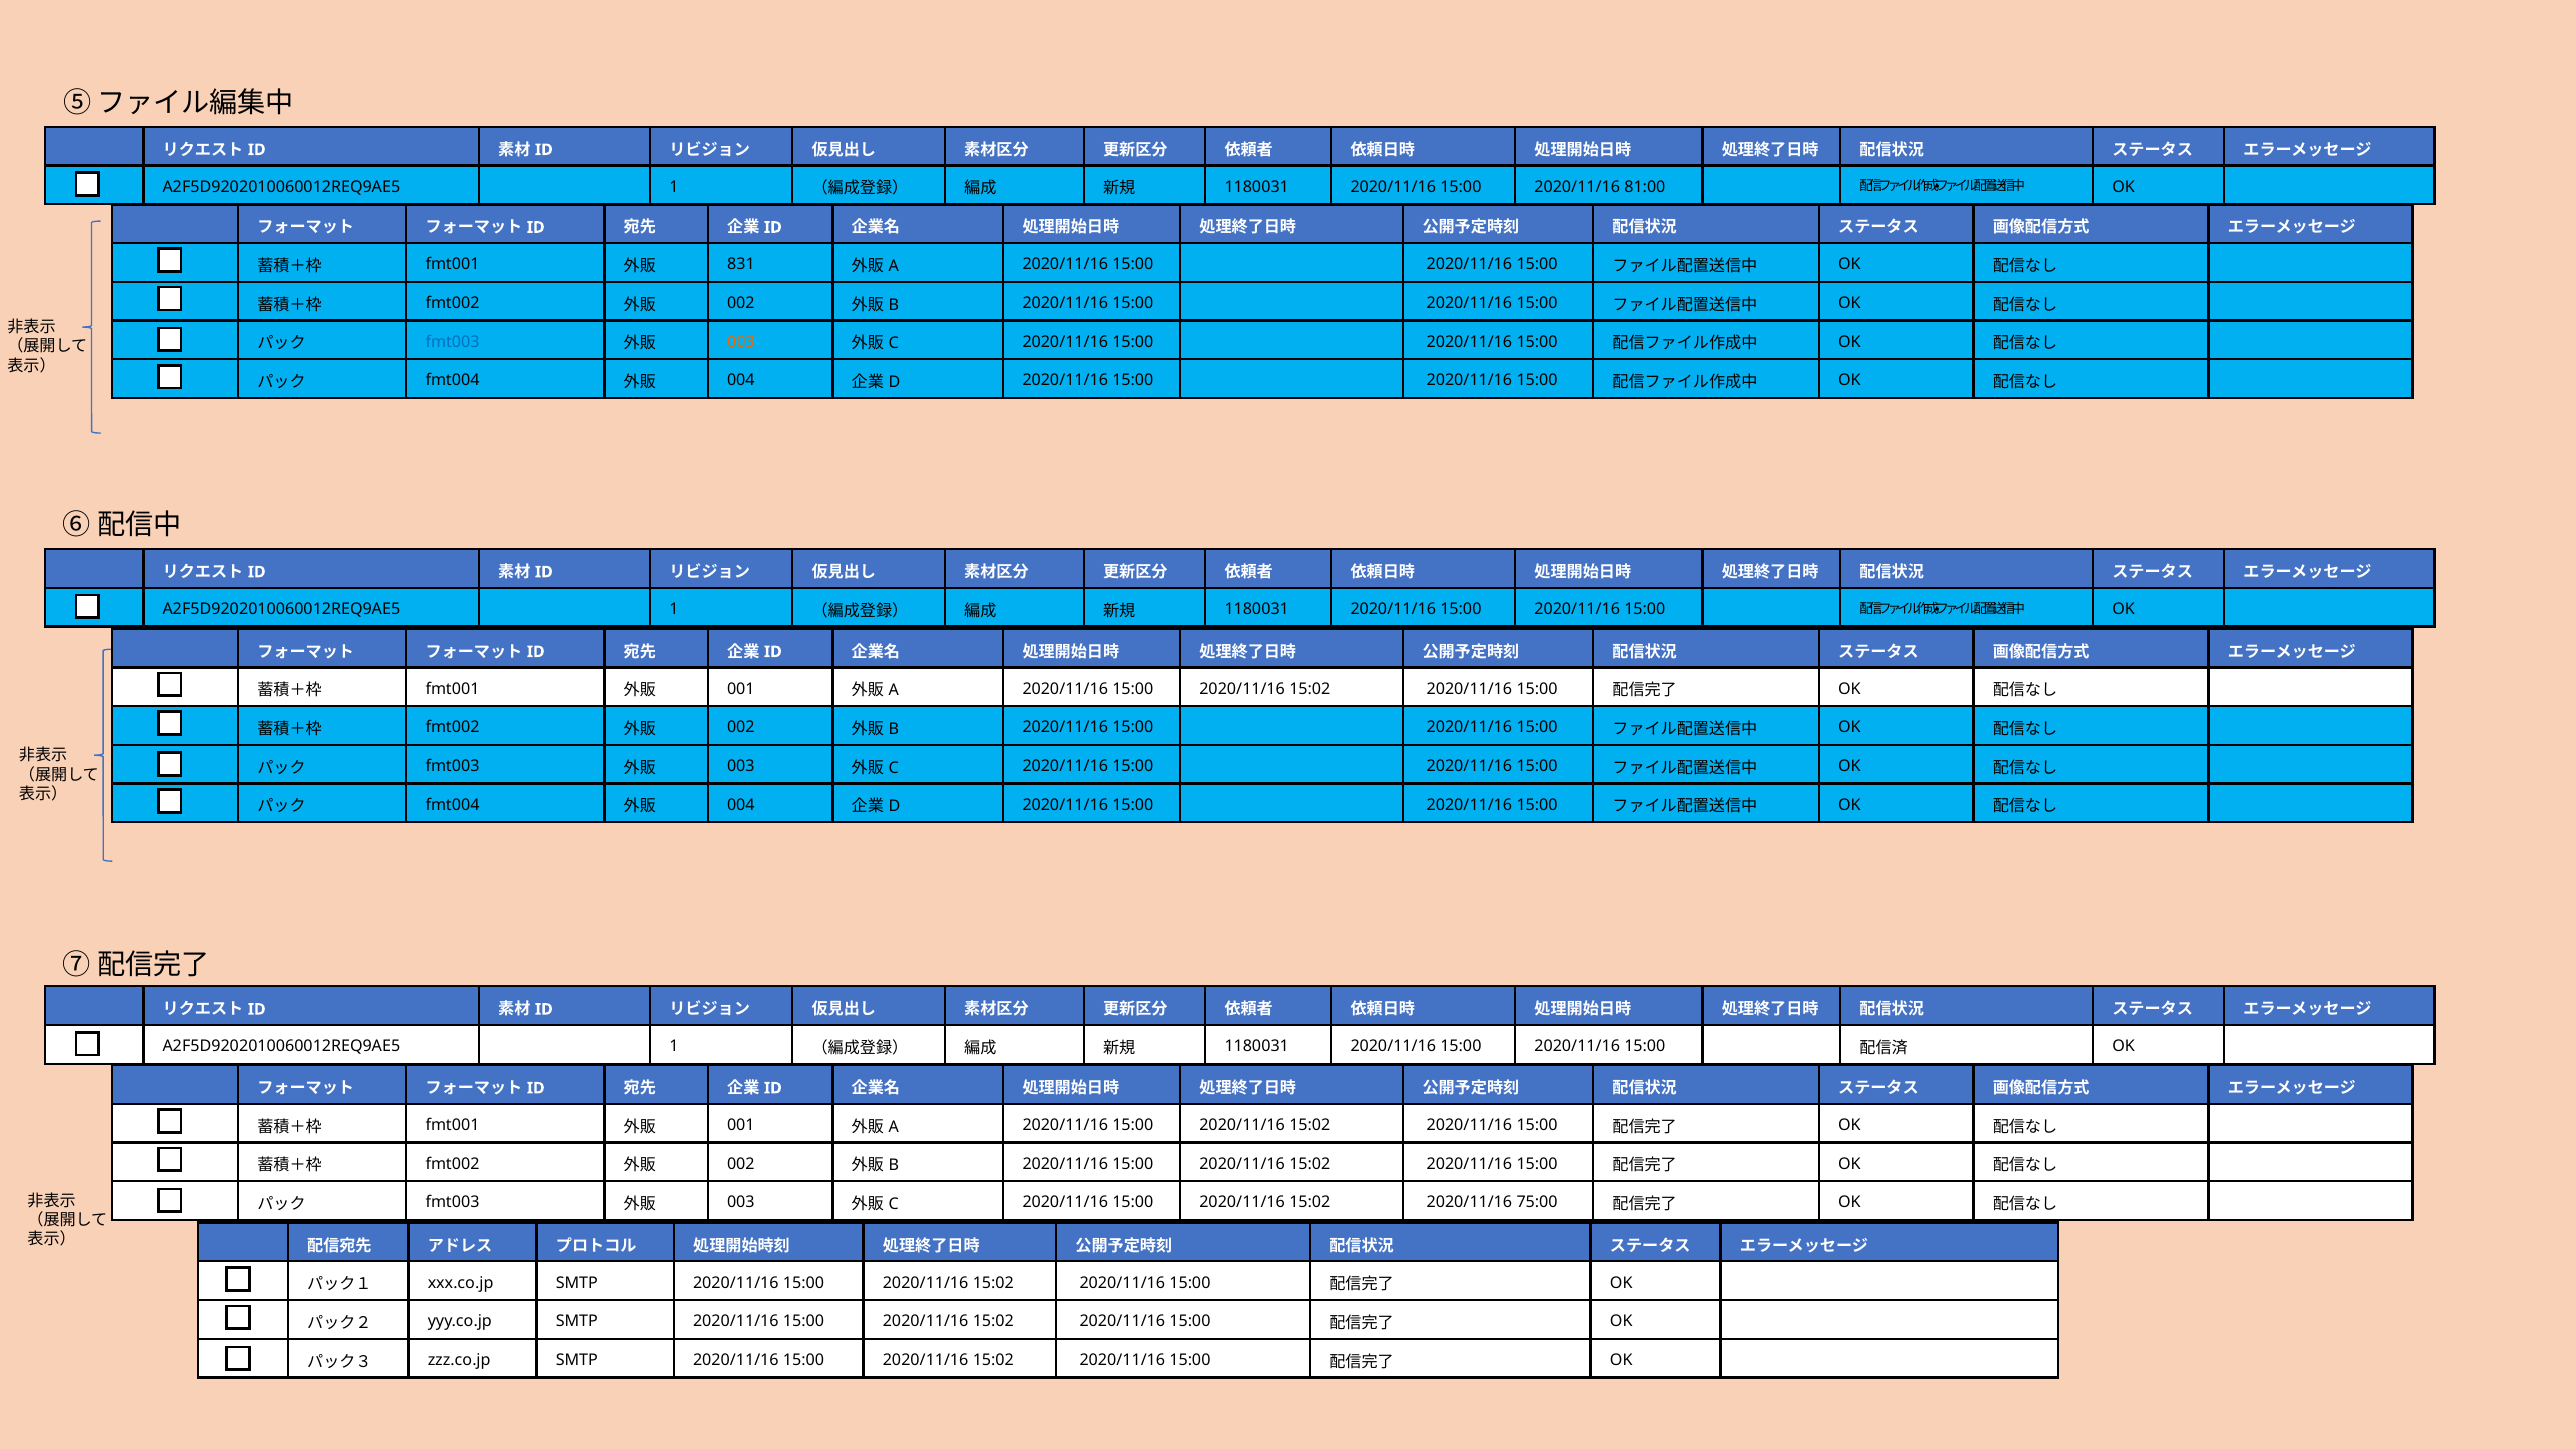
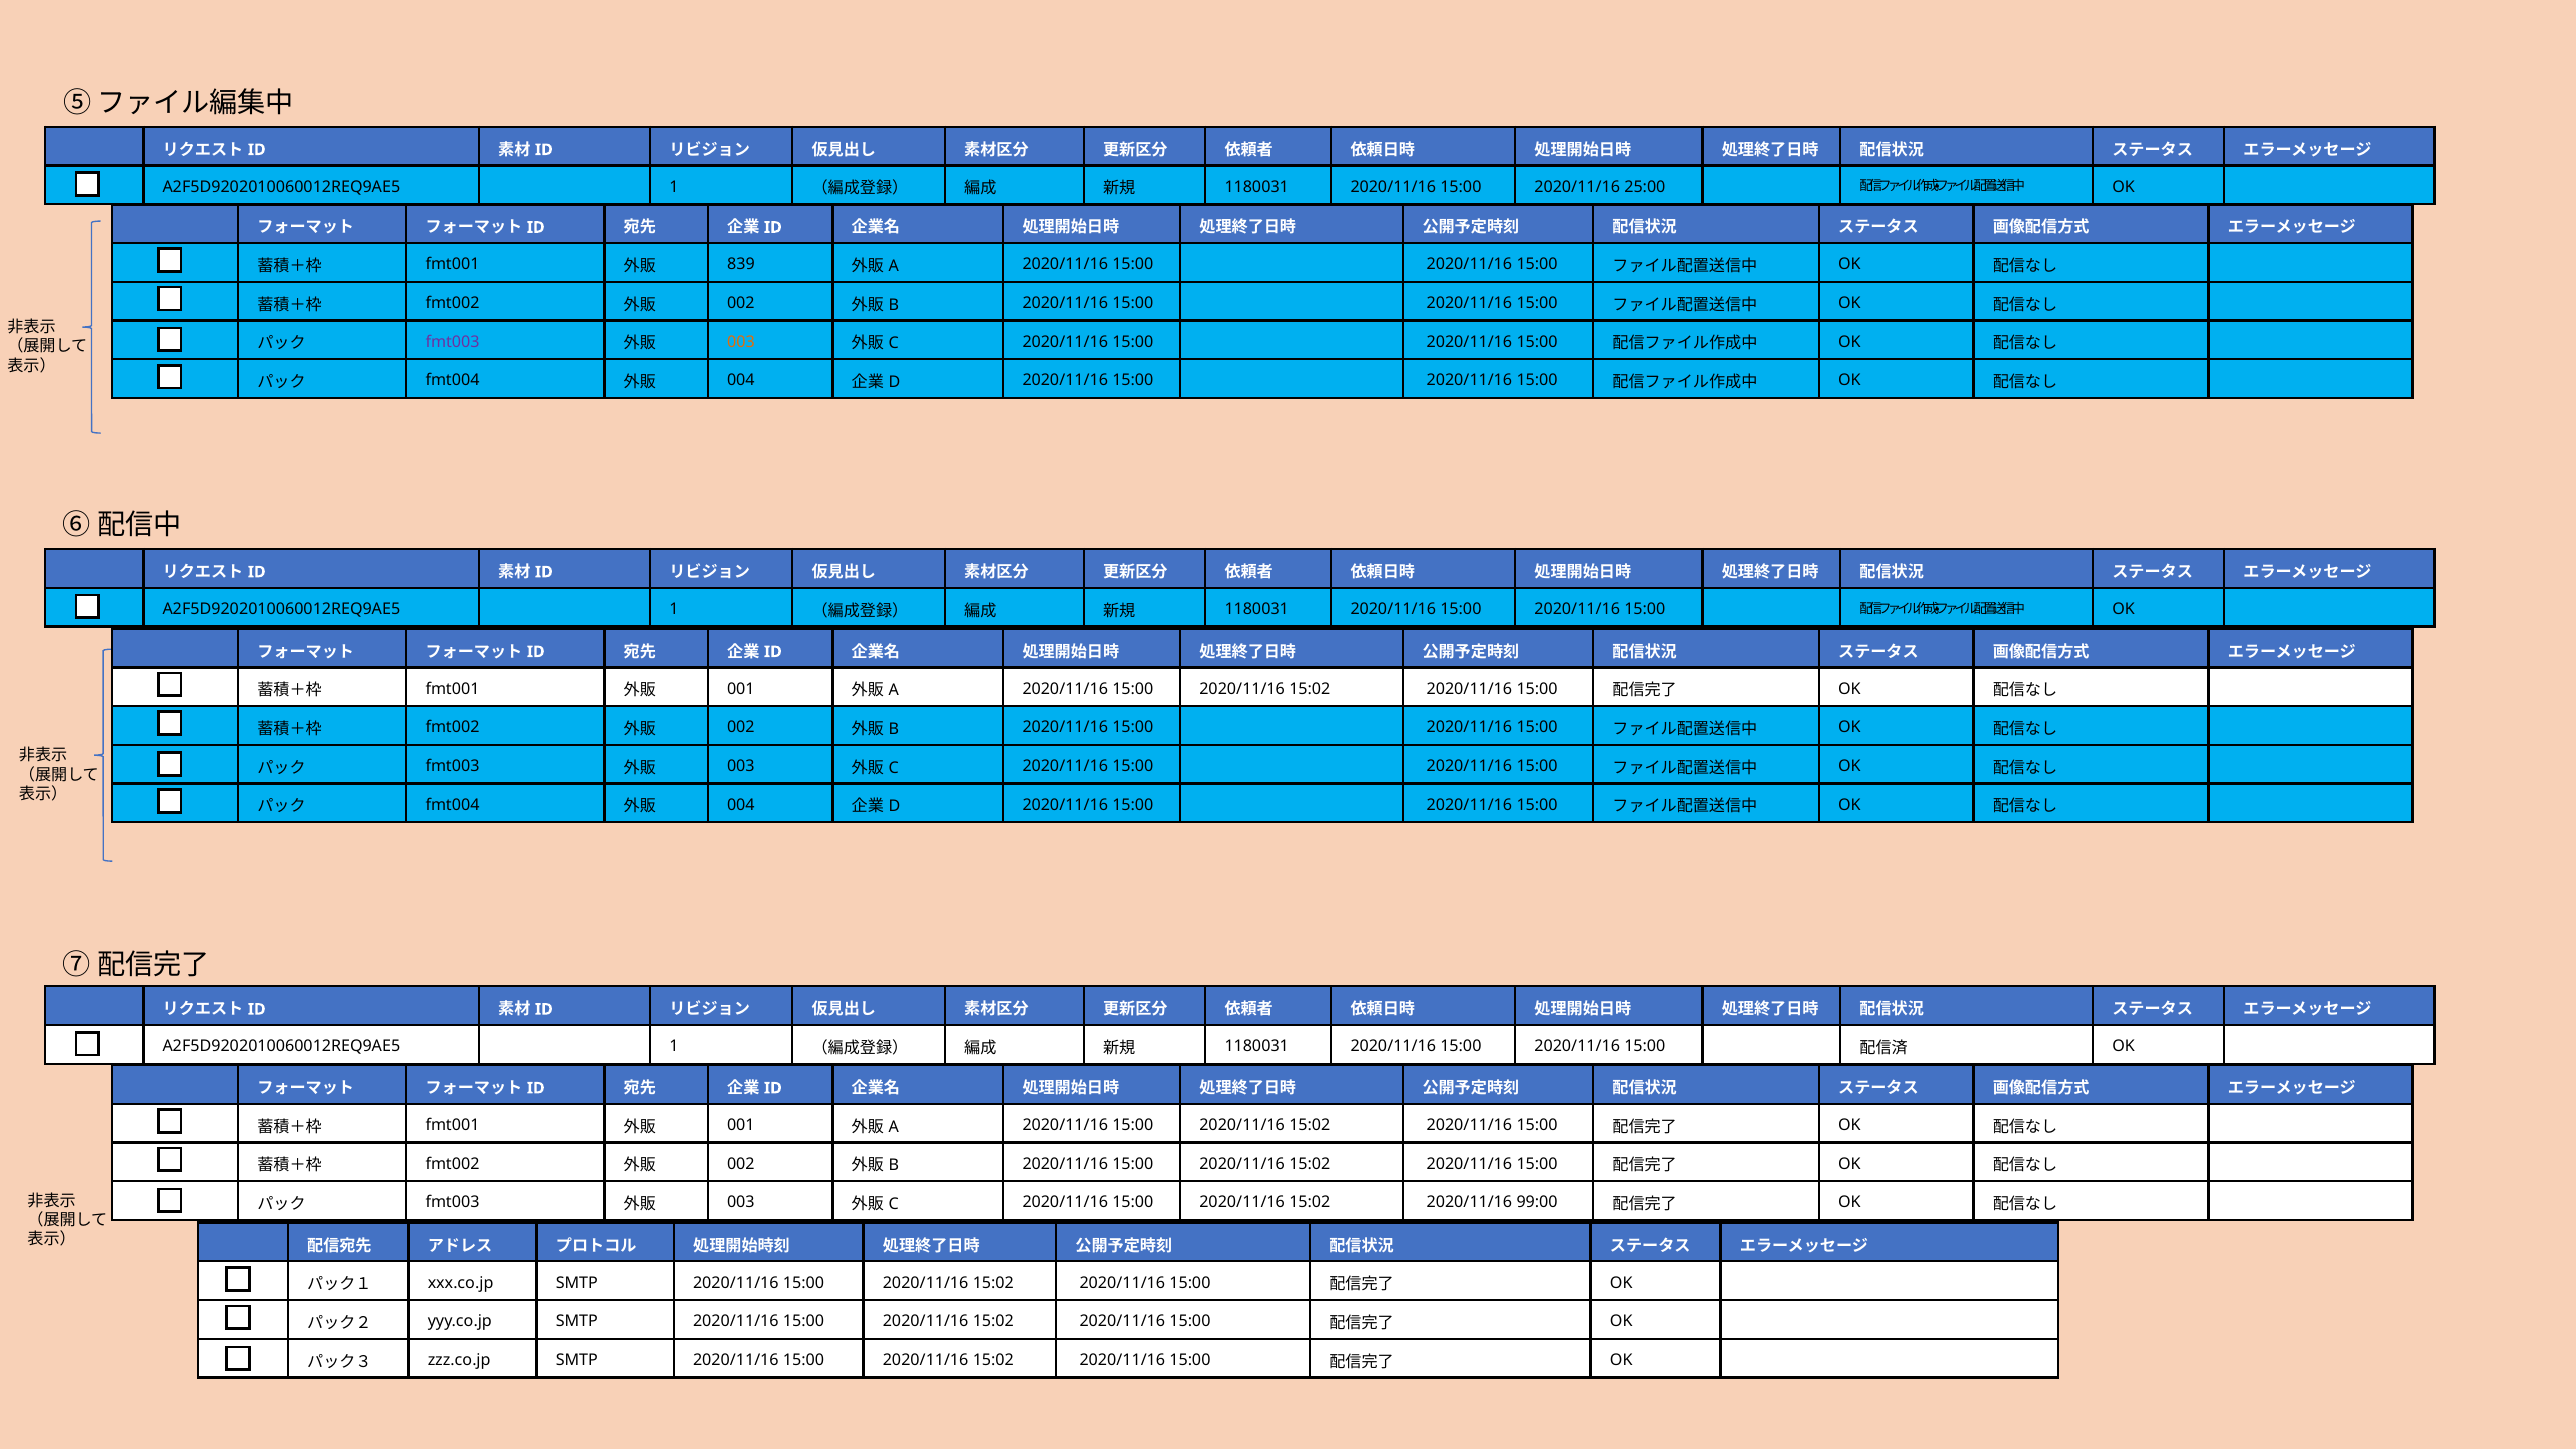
81:00: 81:00 -> 25:00 (1645, 187)
831: 831 -> 839 (741, 264)
fmt003 colour: blue -> purple (453, 342)
75:00: 75:00 -> 99:00 (1537, 1203)
